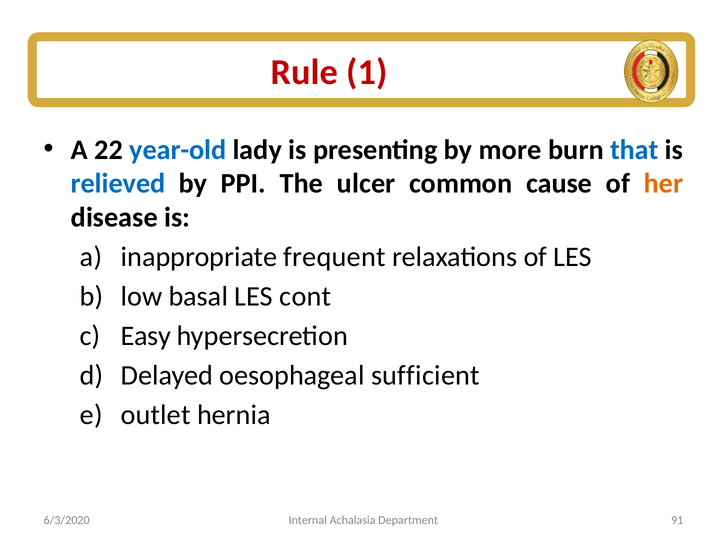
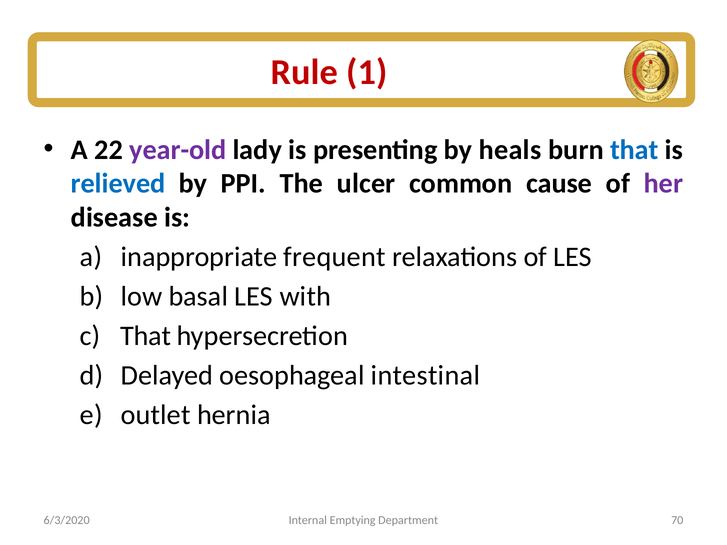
year-old colour: blue -> purple (178, 150)
more: more -> heals (510, 150)
her colour: orange -> purple (663, 184)
cont: cont -> with (305, 297)
Easy: Easy -> That (146, 336)
sufficient: sufficient -> intestinal (425, 376)
Achalasia: Achalasia -> Emptying (353, 521)
91: 91 -> 70 (677, 521)
